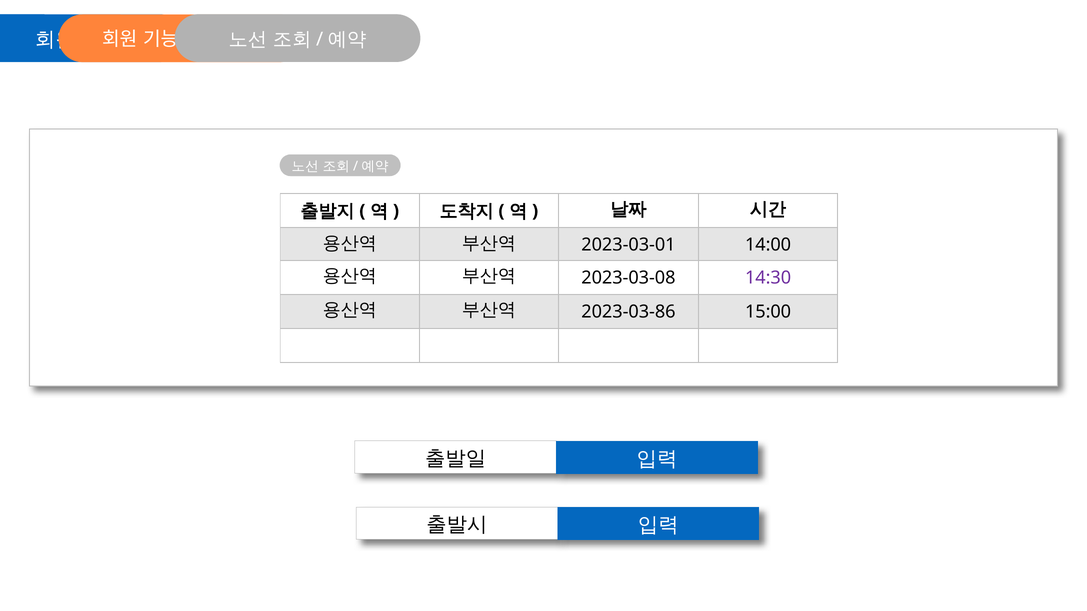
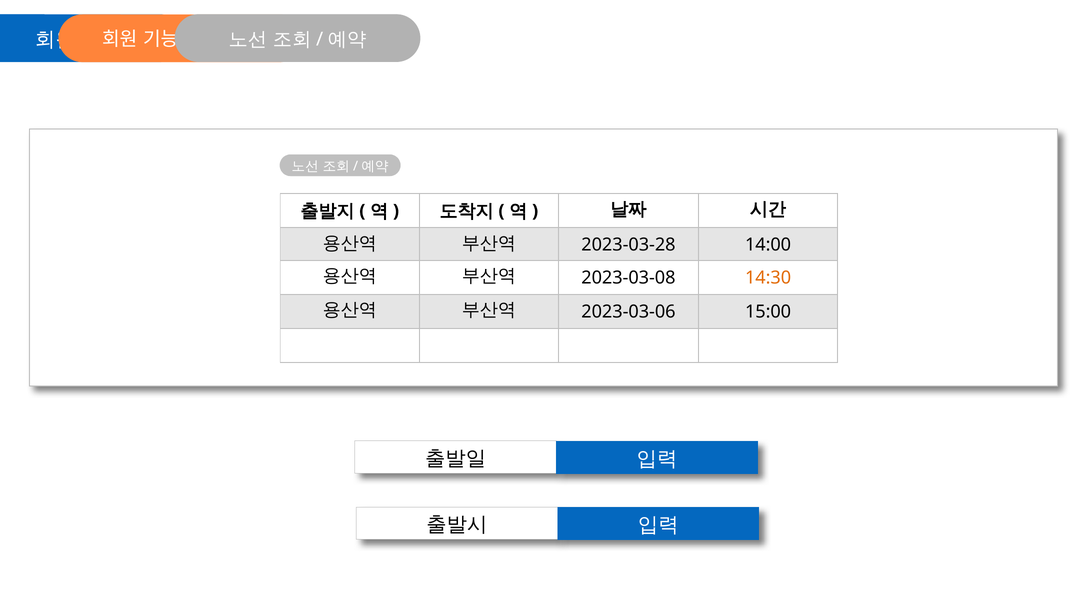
2023-03-01: 2023-03-01 -> 2023-03-28 (628, 245)
14:30 colour: purple -> orange (768, 278)
2023-03-86: 2023-03-86 -> 2023-03-06 (628, 312)
